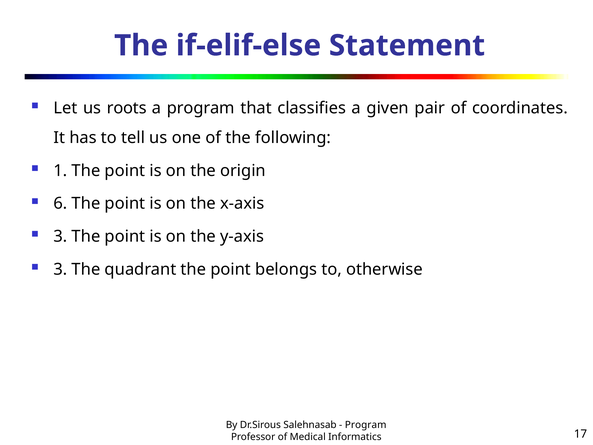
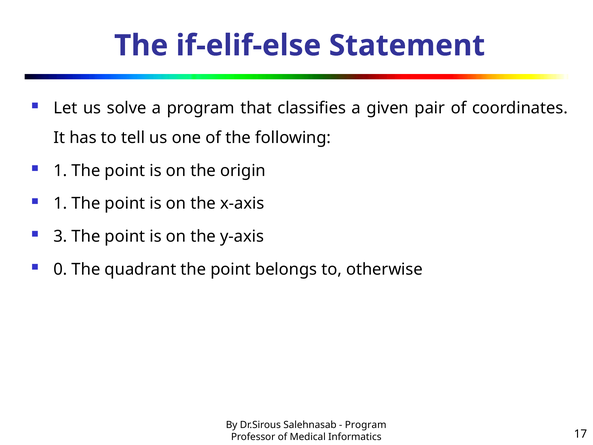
roots: roots -> solve (127, 108)
6: 6 -> 1 (60, 203)
3: 3 -> 0 (60, 269)
